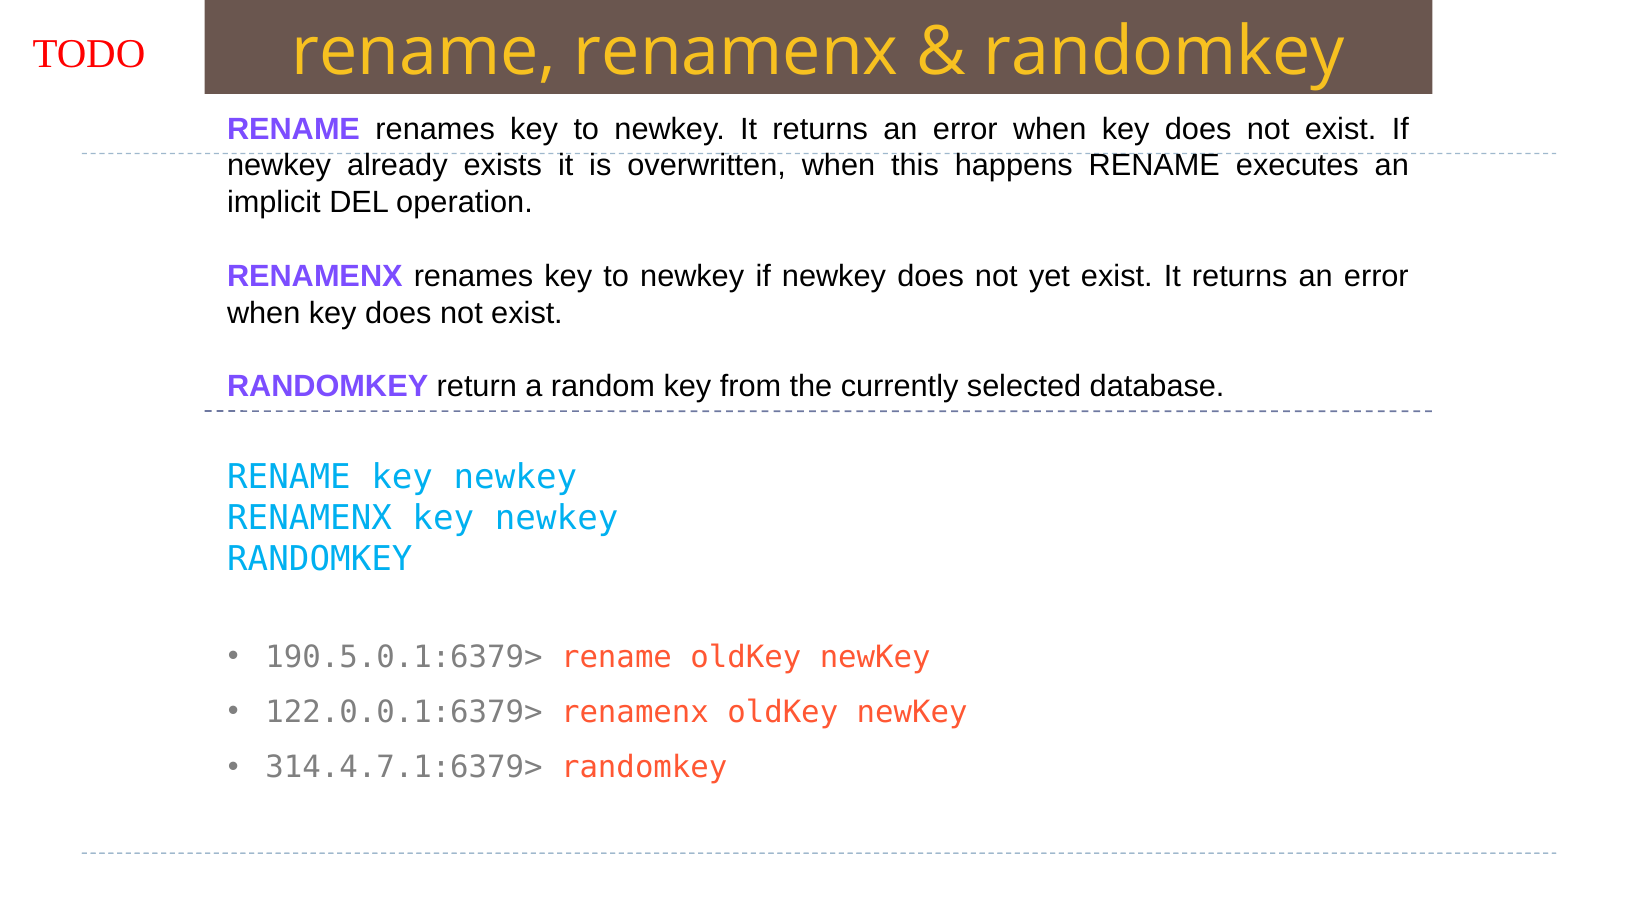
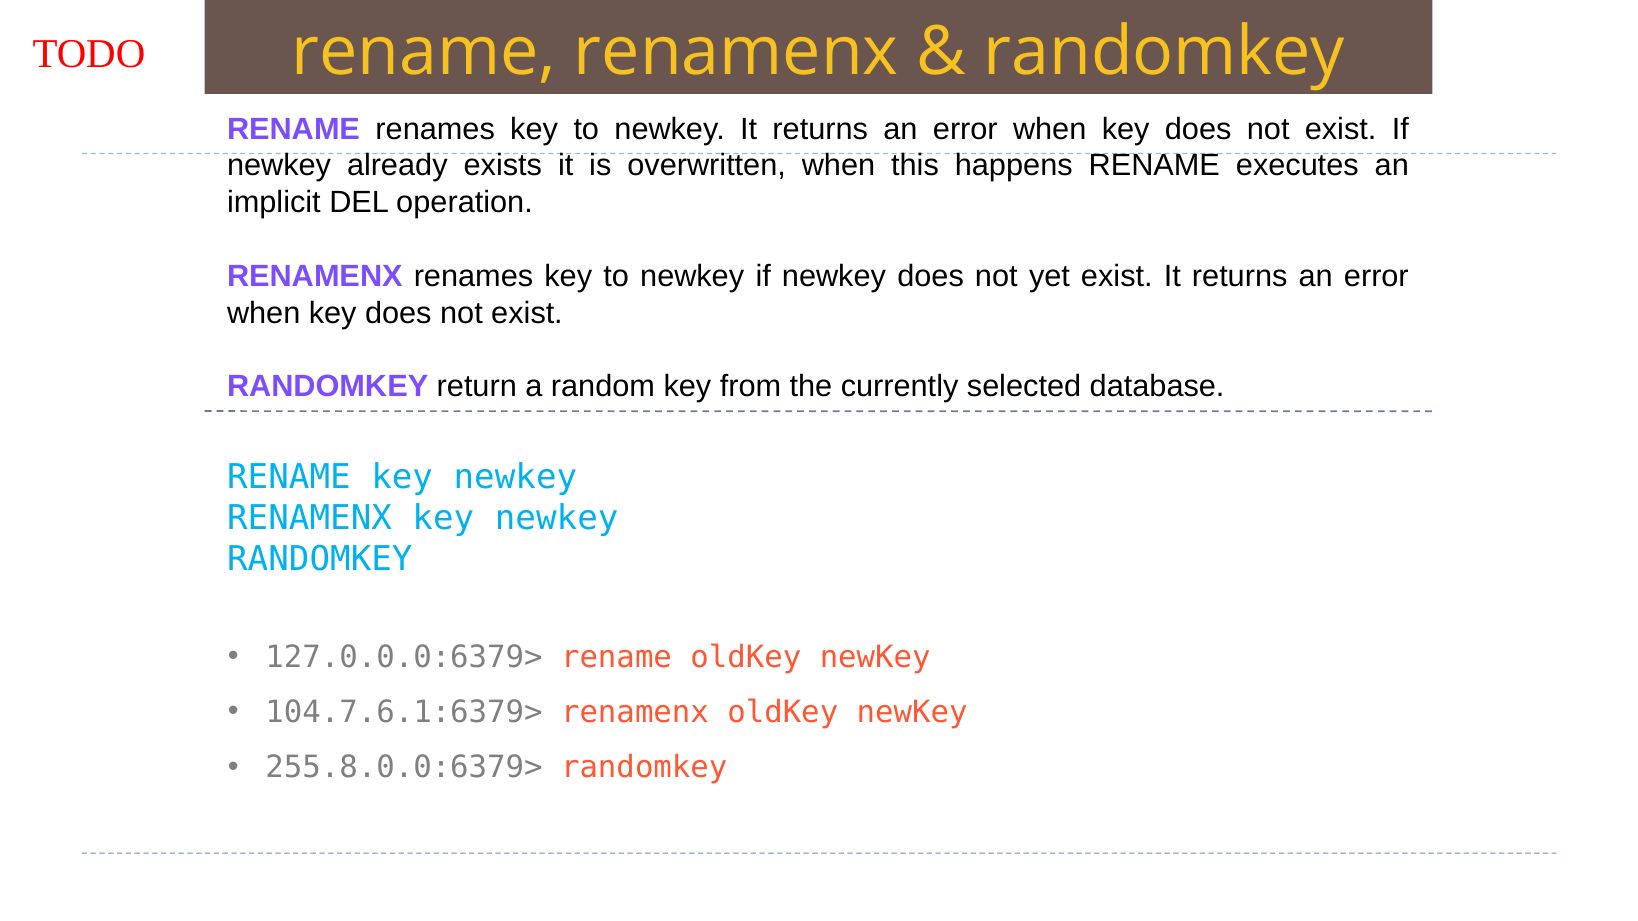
190.5.0.1:6379>: 190.5.0.1:6379> -> 127.0.0.0:6379> (404, 657)
122.0.0.1:6379>: 122.0.0.1:6379> -> 104.7.6.1:6379> (404, 713)
314.4.7.1:6379>: 314.4.7.1:6379> -> 255.8.0.0:6379> (404, 768)
